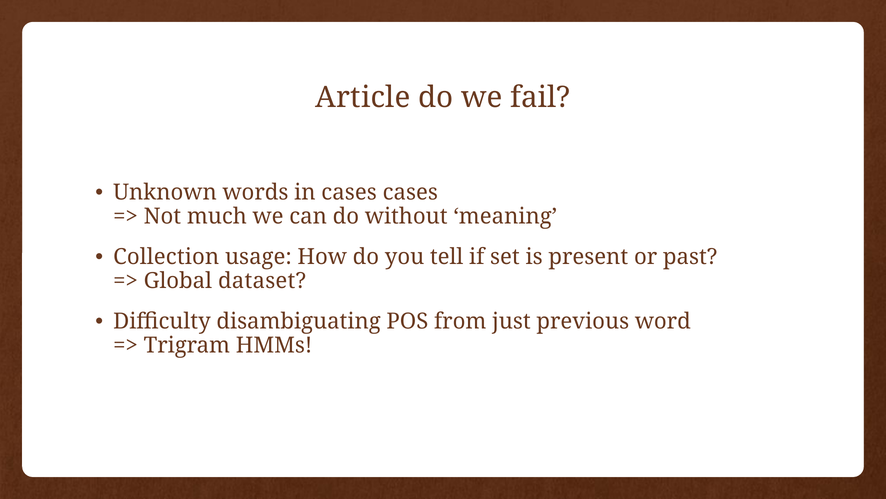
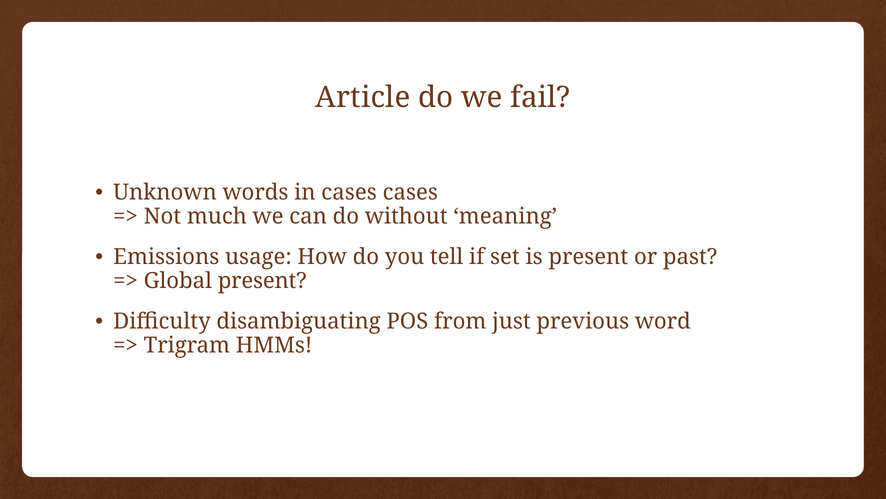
Collection: Collection -> Emissions (166, 257)
Global dataset: dataset -> present (262, 281)
